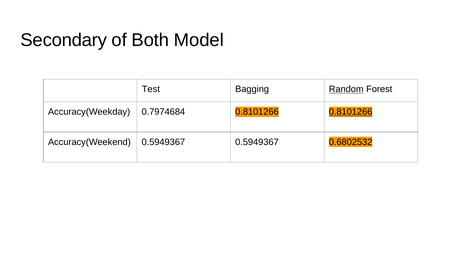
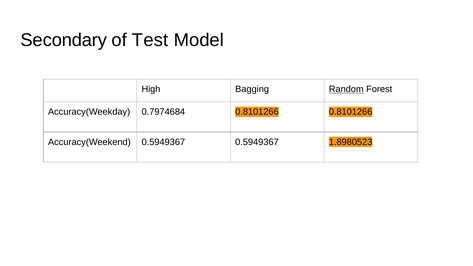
Both: Both -> Test (150, 40)
Test: Test -> High (151, 89)
0.8101266 underline: present -> none (351, 112)
0.6802532: 0.6802532 -> 1.8980523 (351, 142)
